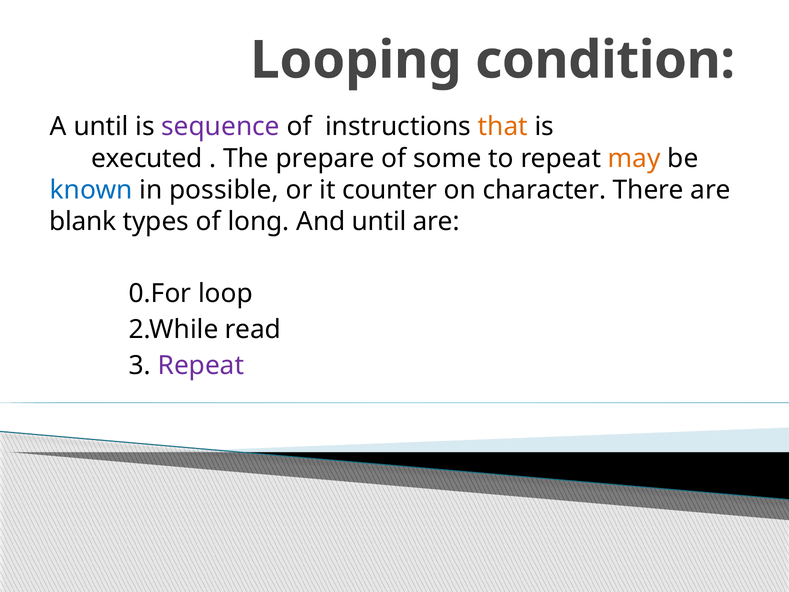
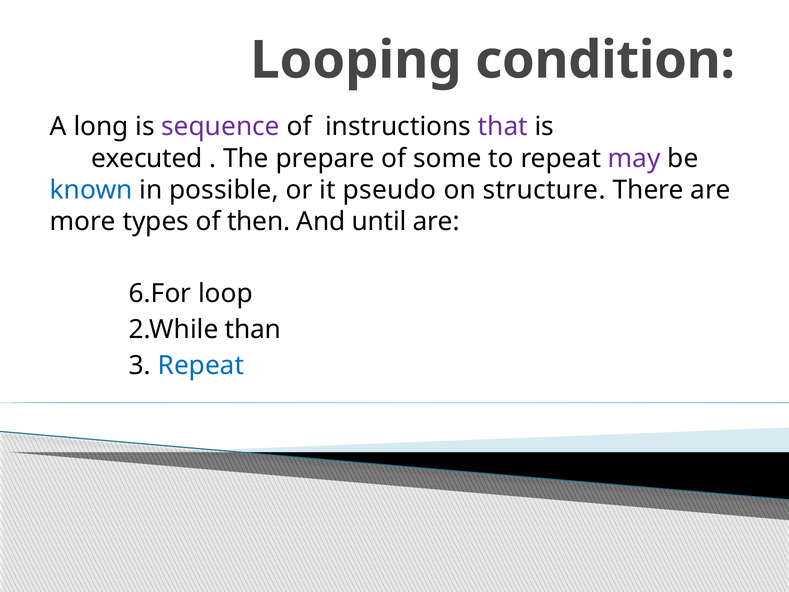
A until: until -> long (101, 127)
that colour: orange -> purple (503, 127)
may colour: orange -> purple (634, 158)
counter: counter -> pseudo (390, 190)
character: character -> structure (544, 190)
blank: blank -> more (83, 221)
long: long -> then (259, 221)
0.For: 0.For -> 6.For (160, 293)
read: read -> than (253, 329)
Repeat colour: purple -> blue (201, 365)
